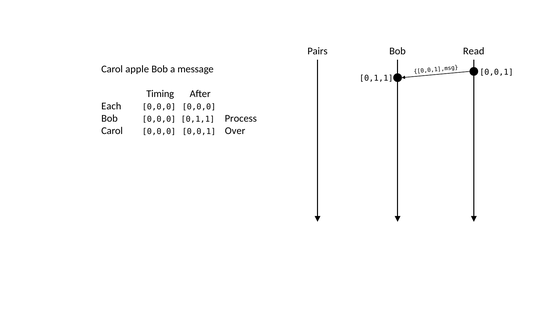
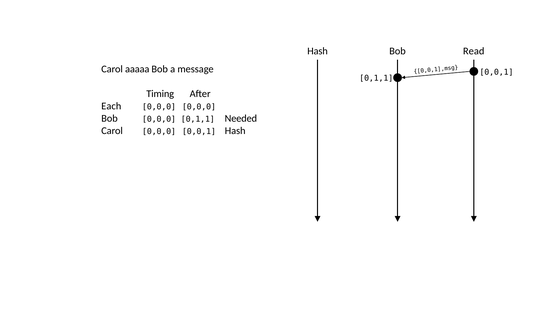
Pairs: Pairs -> Hash (318, 51)
apple: apple -> aaaaa (137, 69)
Process: Process -> Needed (241, 118)
0,0,0 0,0,1 Over: Over -> Hash (235, 131)
